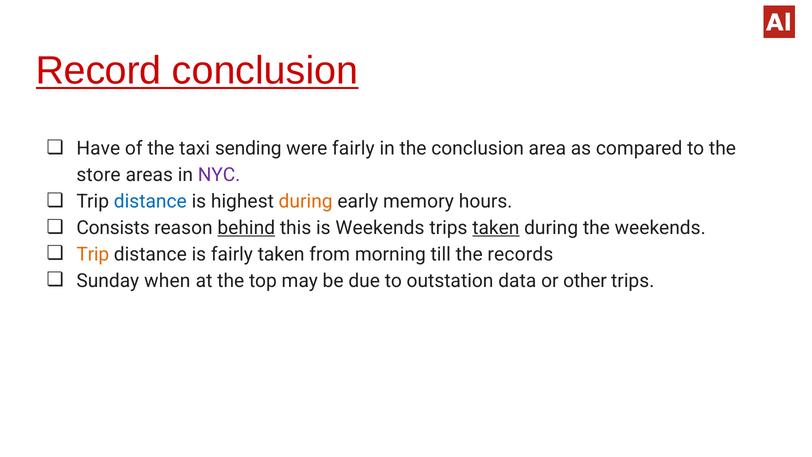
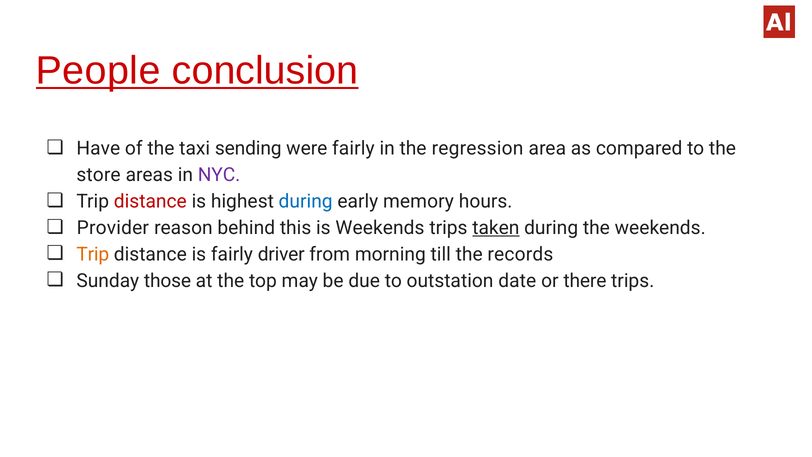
Record: Record -> People (98, 71)
the conclusion: conclusion -> regression (478, 148)
distance colour: blue -> red (150, 201)
during colour: orange -> blue (306, 201)
Consists: Consists -> Provider (113, 228)
behind underline: present -> none (246, 228)
fairly taken: taken -> driver (281, 254)
when: when -> those (167, 281)
data: data -> date (517, 281)
other: other -> there (585, 281)
